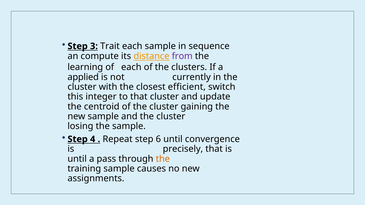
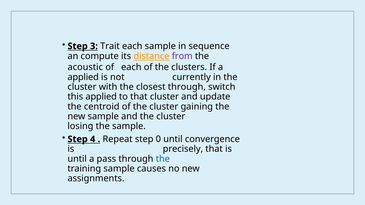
learning: learning -> acoustic (85, 67)
closest efficient: efficient -> through (187, 87)
this integer: integer -> applied (101, 97)
6: 6 -> 0 (158, 139)
the colour: orange -> blue (163, 159)
